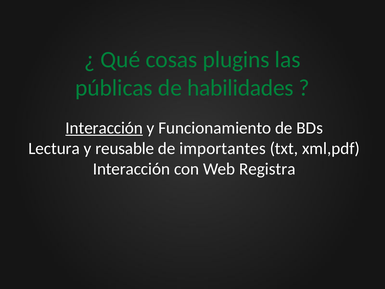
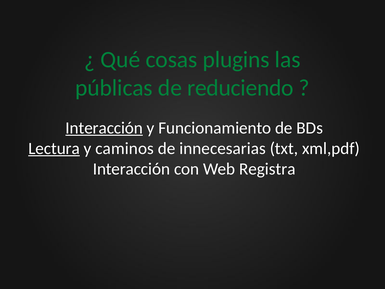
habilidades: habilidades -> reduciendo (240, 88)
Lectura underline: none -> present (54, 148)
reusable: reusable -> caminos (125, 148)
importantes: importantes -> innecesarias (223, 148)
